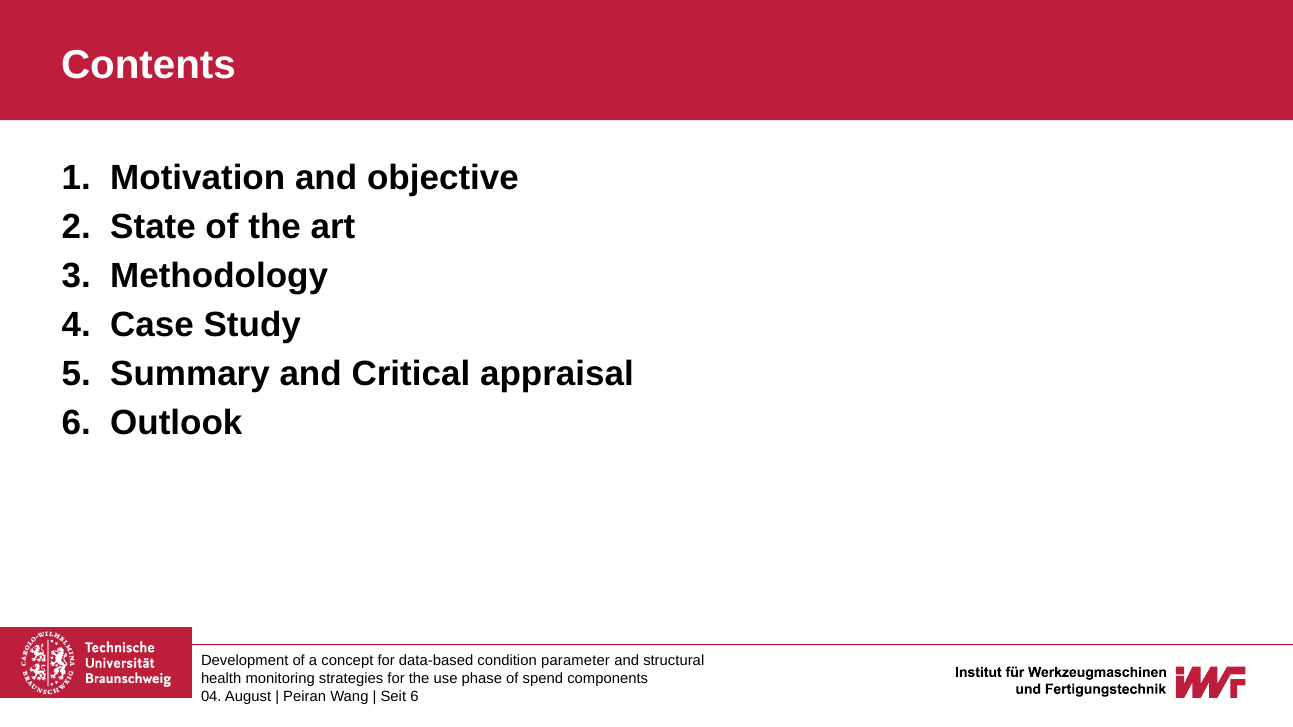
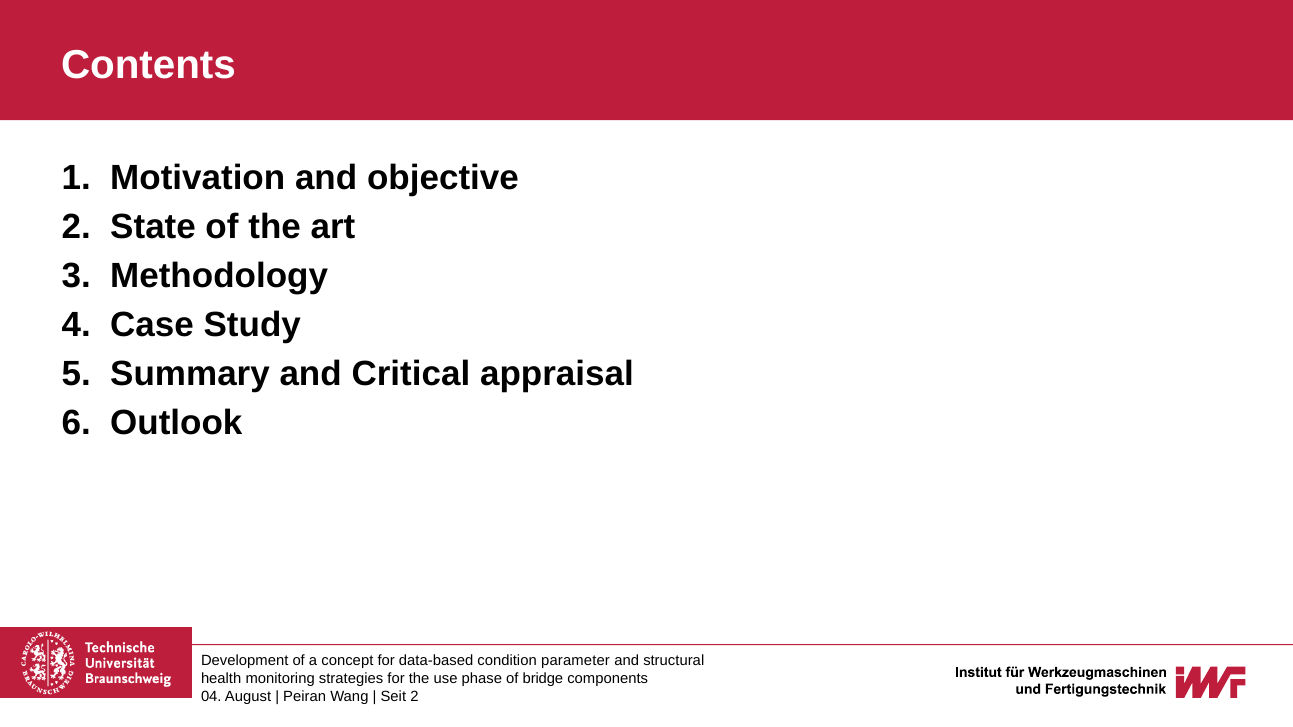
spend: spend -> bridge (543, 679)
Seit 6: 6 -> 2 (414, 697)
